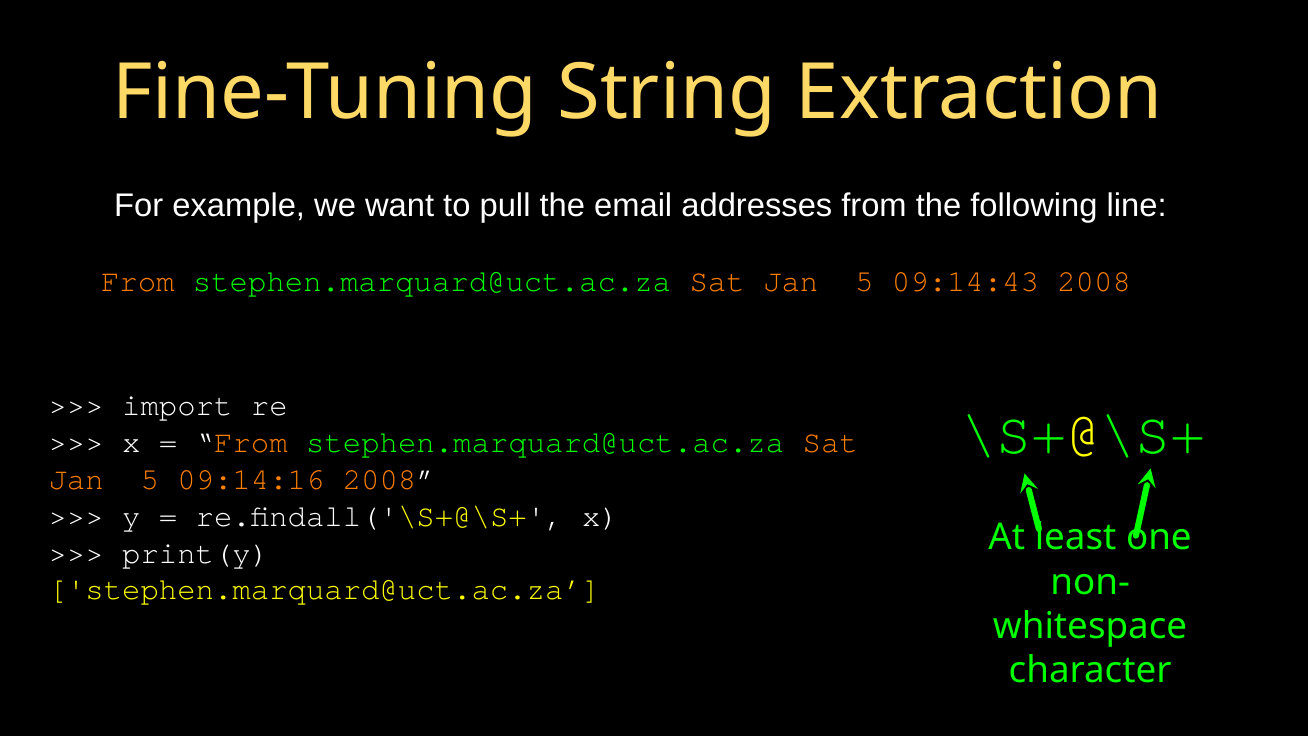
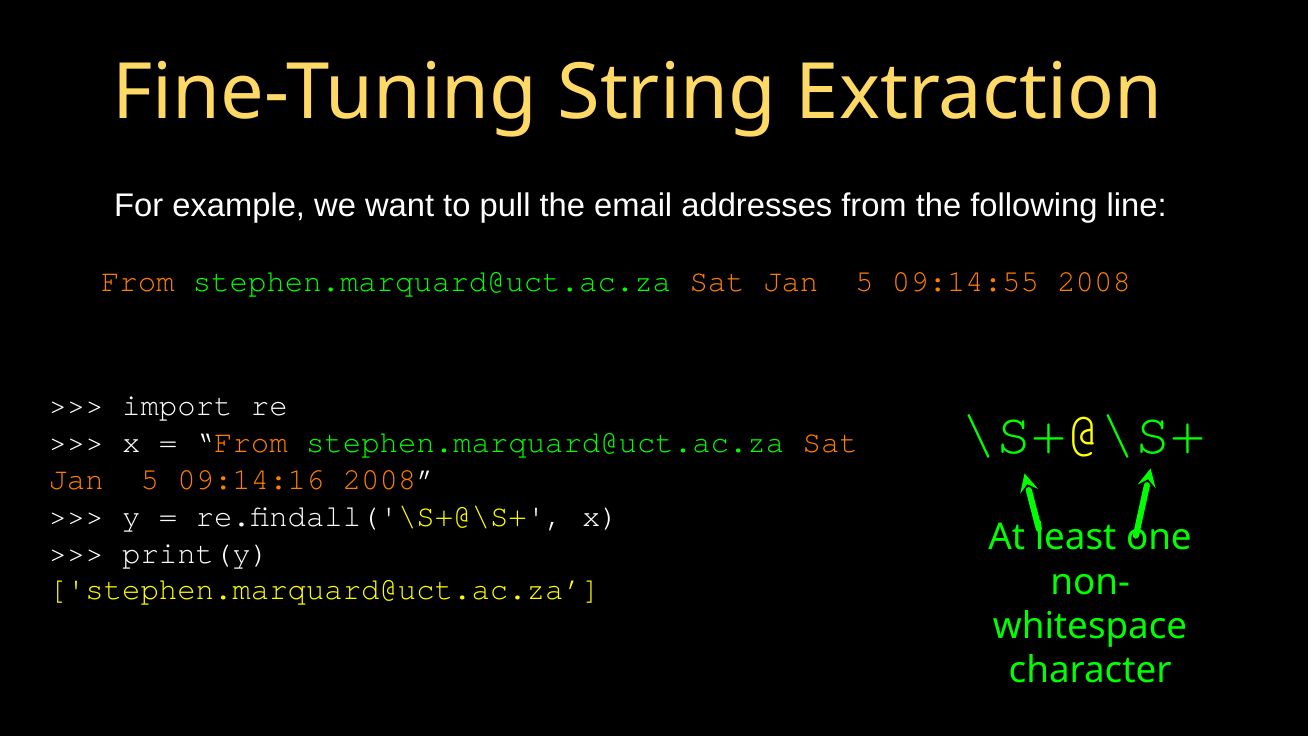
09:14:43: 09:14:43 -> 09:14:55 (965, 281)
